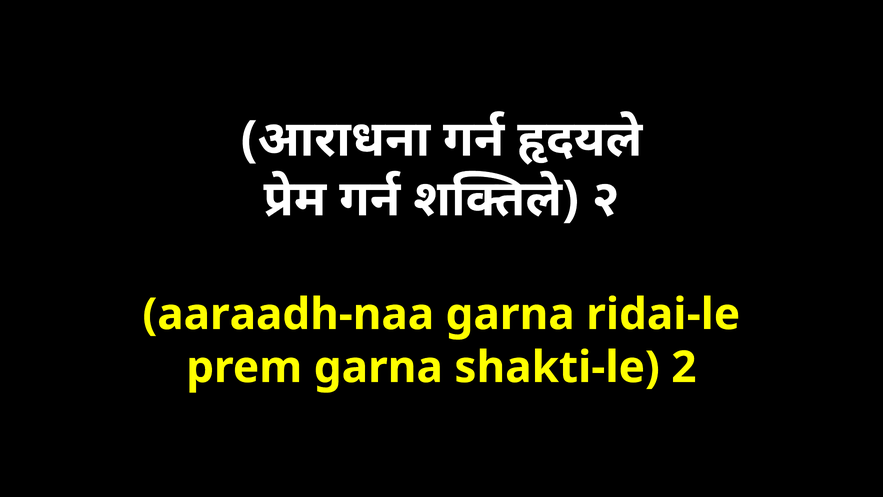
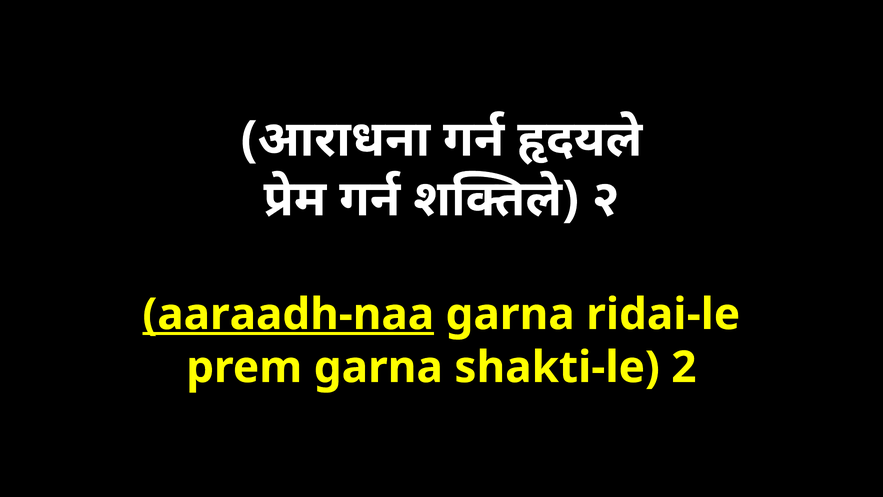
aaraadh-naa underline: none -> present (288, 314)
